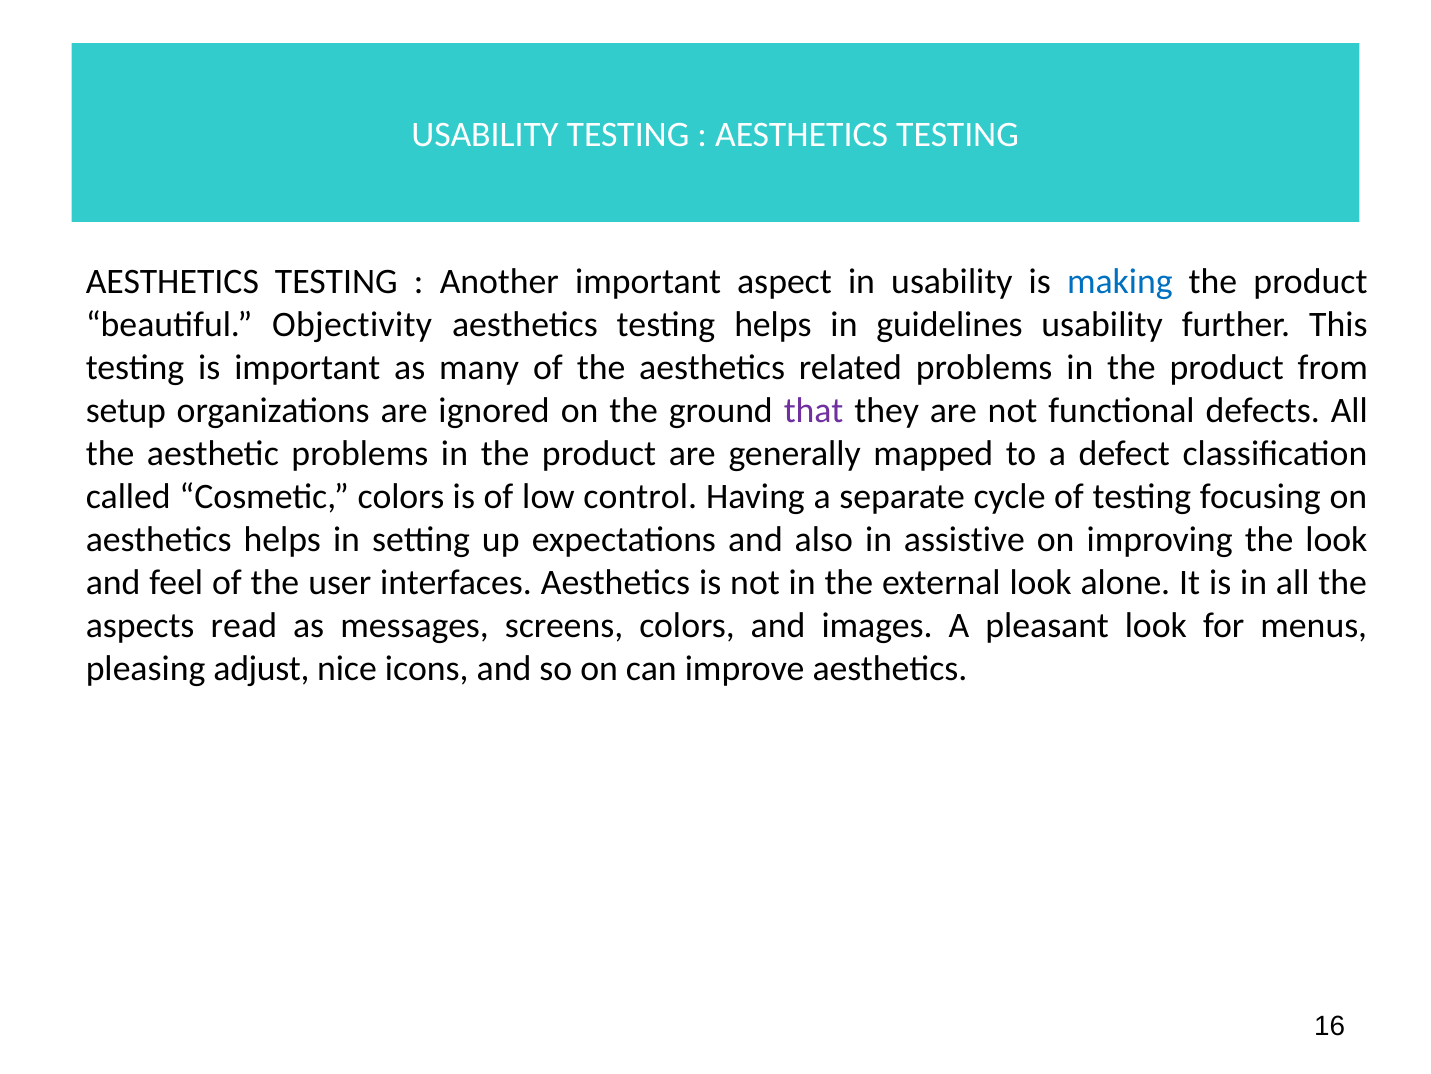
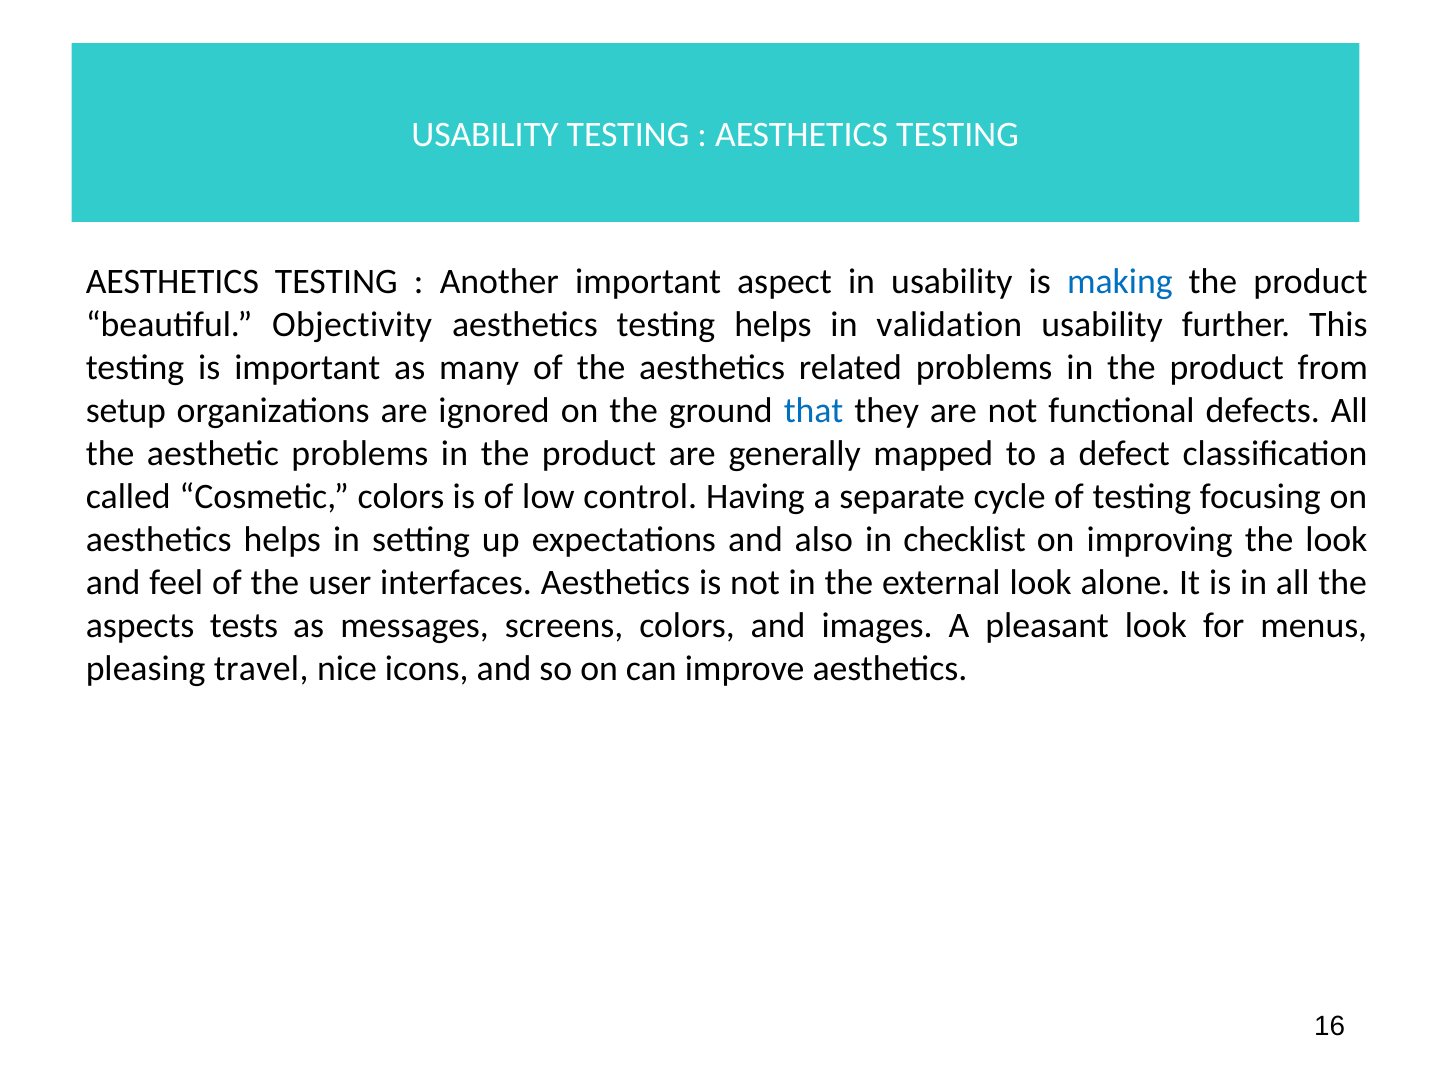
guidelines: guidelines -> validation (949, 324)
that colour: purple -> blue (814, 410)
assistive: assistive -> checklist (965, 539)
read: read -> tests (244, 625)
adjust: adjust -> travel (261, 668)
